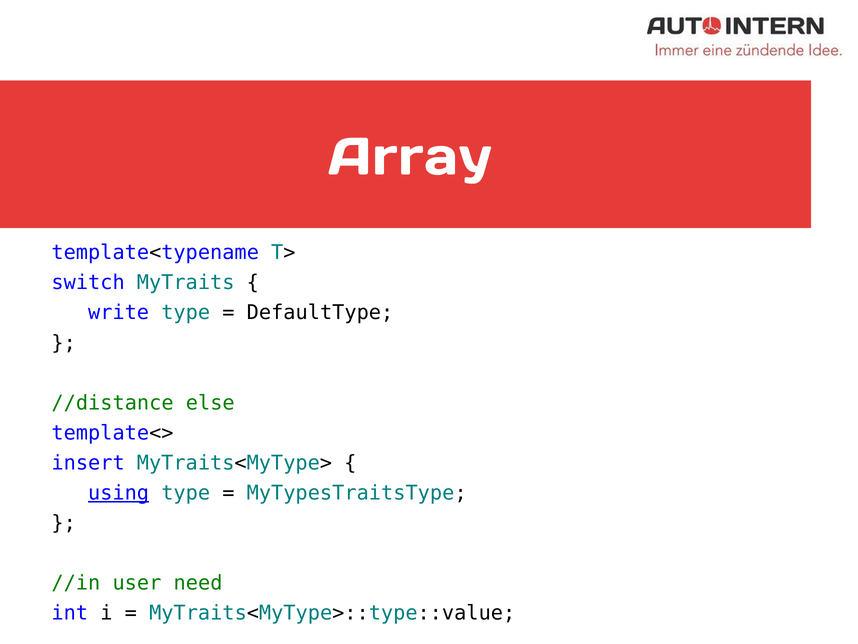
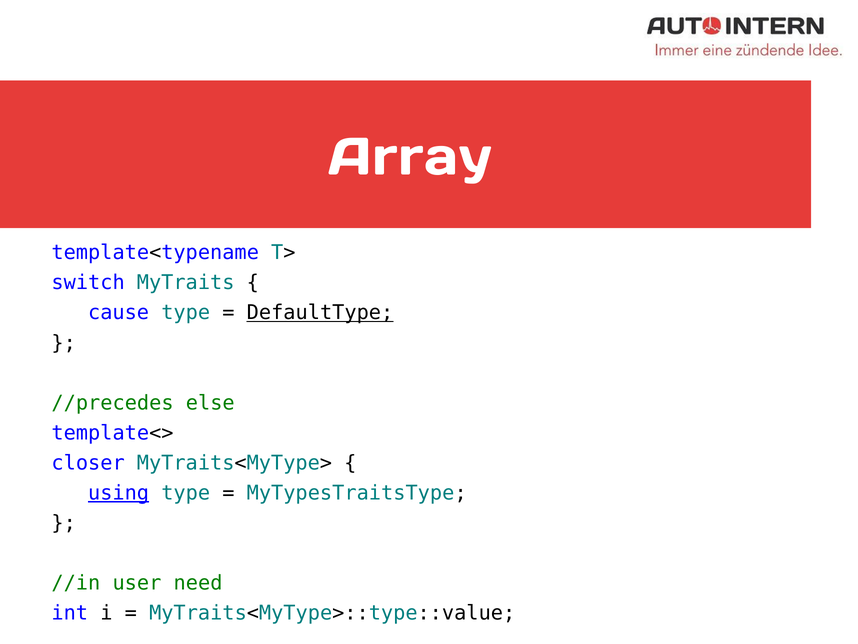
write: write -> cause (119, 313)
DefaultType underline: none -> present (320, 313)
//distance: //distance -> //precedes (113, 403)
insert: insert -> closer (88, 463)
